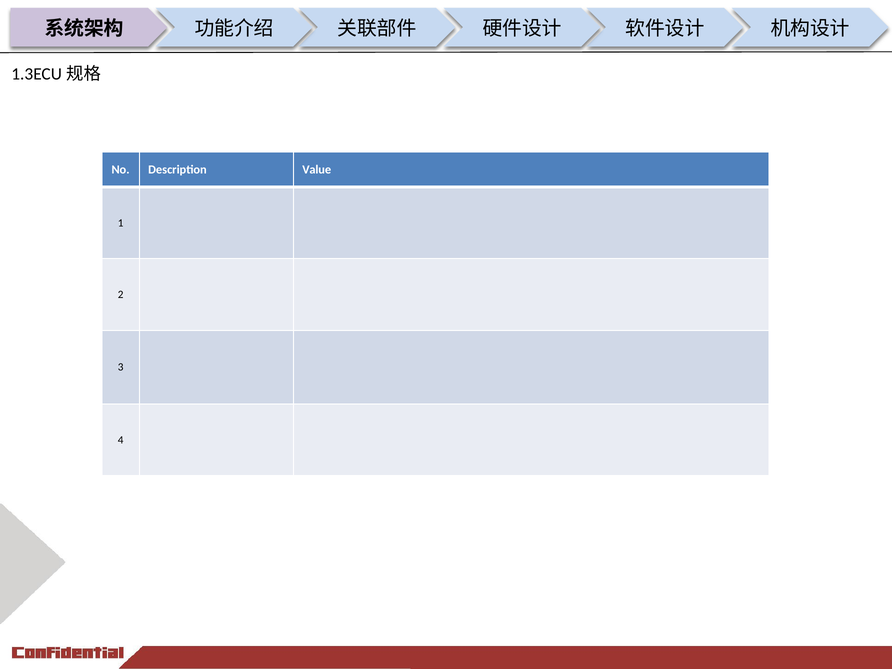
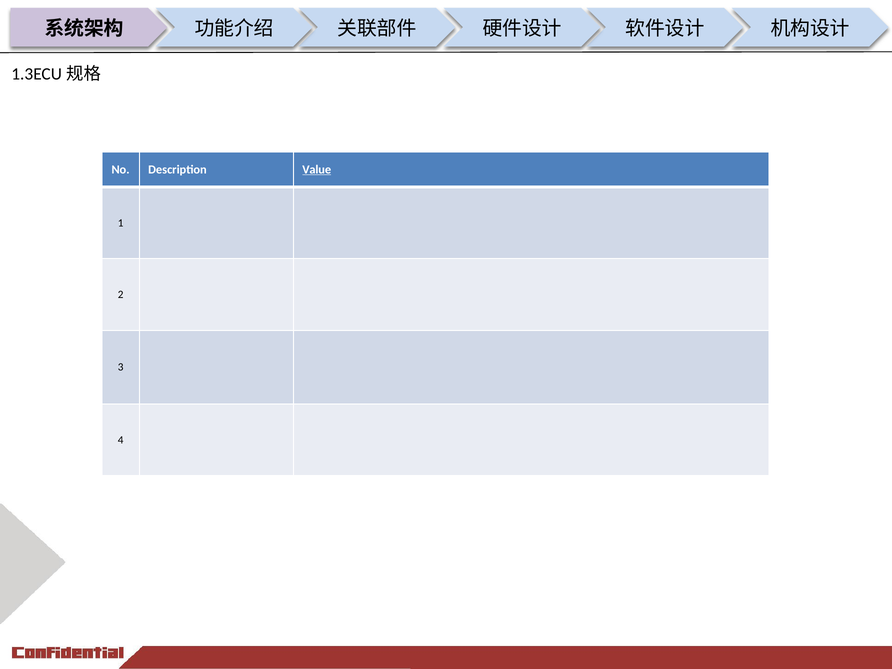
Value underline: none -> present (317, 170)
